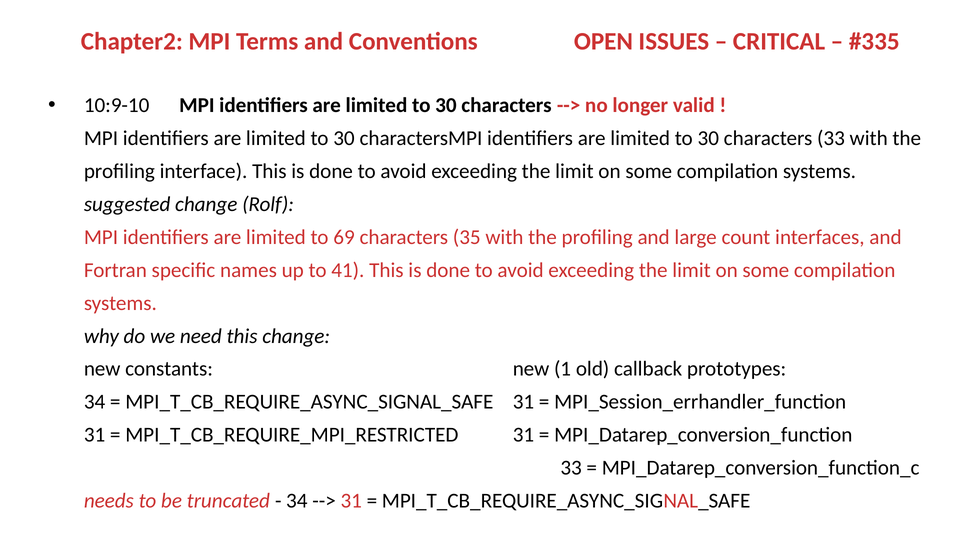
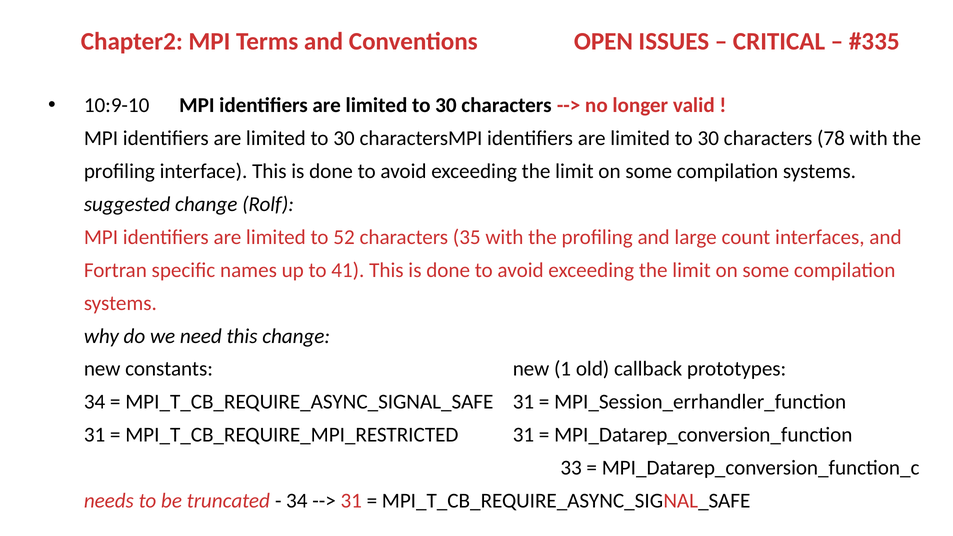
characters 33: 33 -> 78 (831, 138)
69: 69 -> 52 (344, 237)
